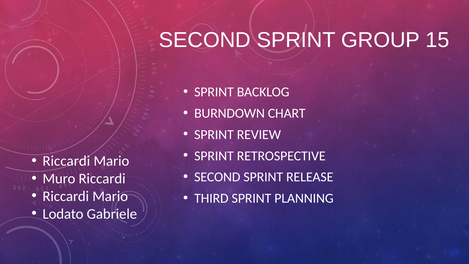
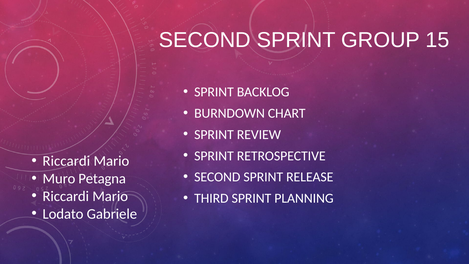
Muro Riccardi: Riccardi -> Petagna (102, 179)
